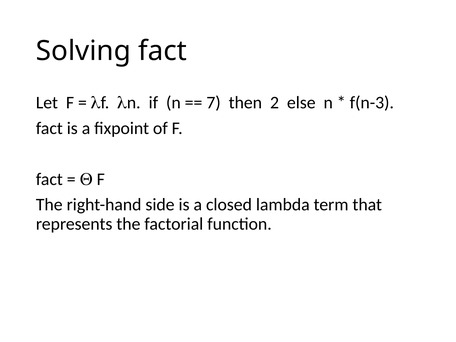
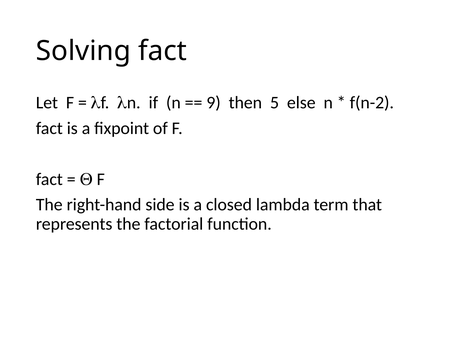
7: 7 -> 9 (214, 103)
2: 2 -> 5 (274, 103)
f(n-3: f(n-3 -> f(n-2 (372, 103)
